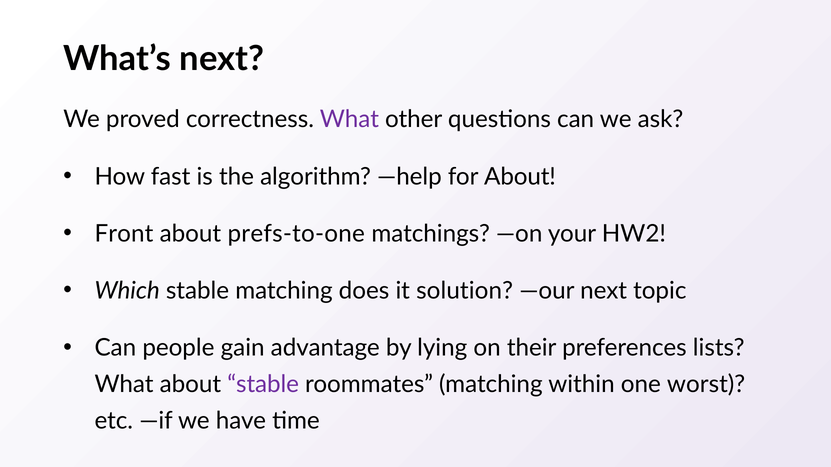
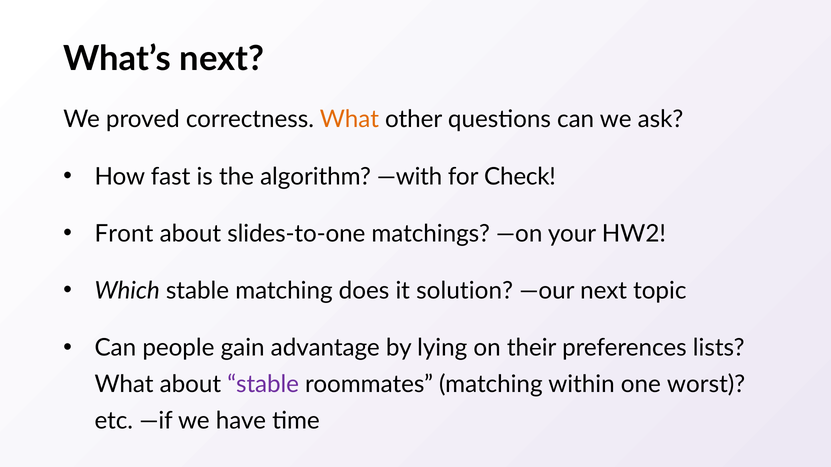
What colour: purple -> orange (349, 120)
—help: —help -> —with (410, 177)
for About: About -> Check (520, 177)
prefs-to-one: prefs-to-one -> slides-to-one (296, 234)
